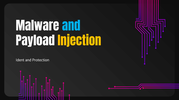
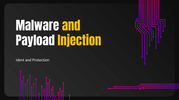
and colour: light blue -> yellow (71, 27)
